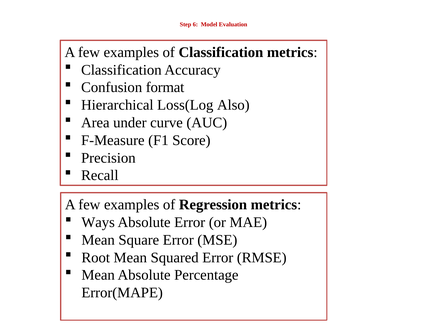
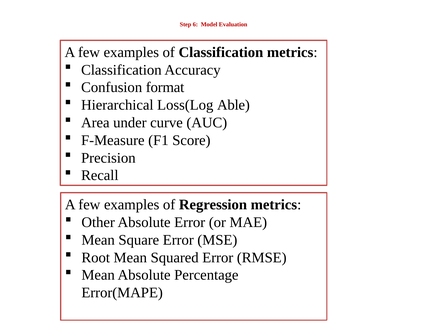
Also: Also -> Able (233, 105)
Ways: Ways -> Other (98, 222)
